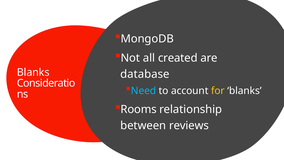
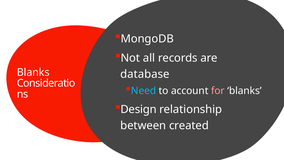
created: created -> records (178, 58)
for colour: yellow -> pink (218, 91)
Rooms: Rooms -> Design (139, 109)
reviews: reviews -> created (189, 125)
